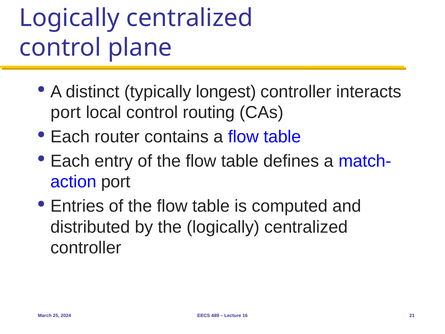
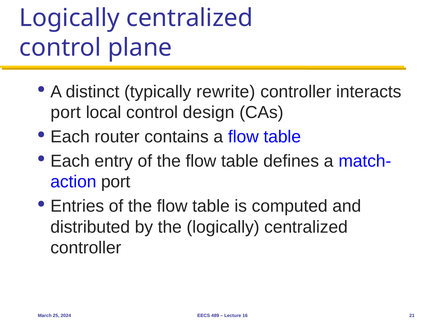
longest: longest -> rewrite (226, 92)
routing: routing -> design (209, 112)
